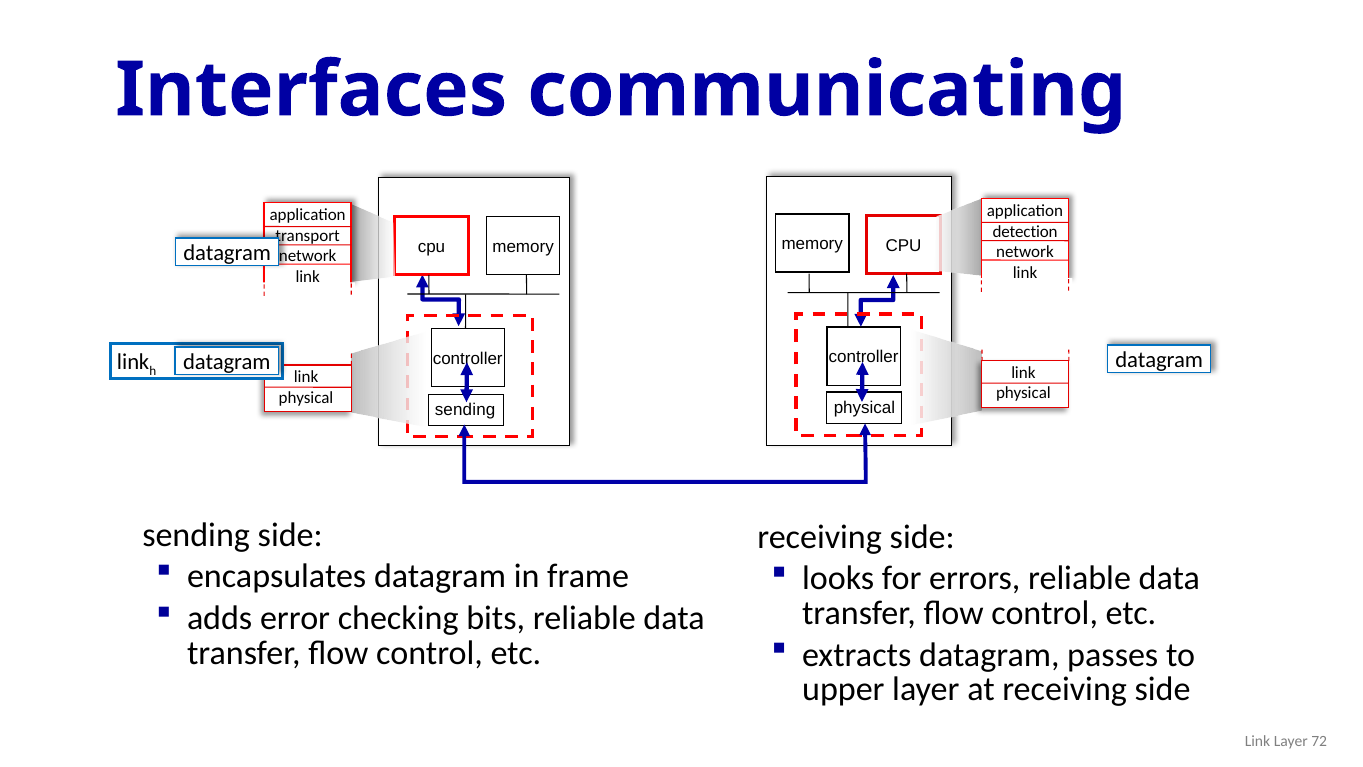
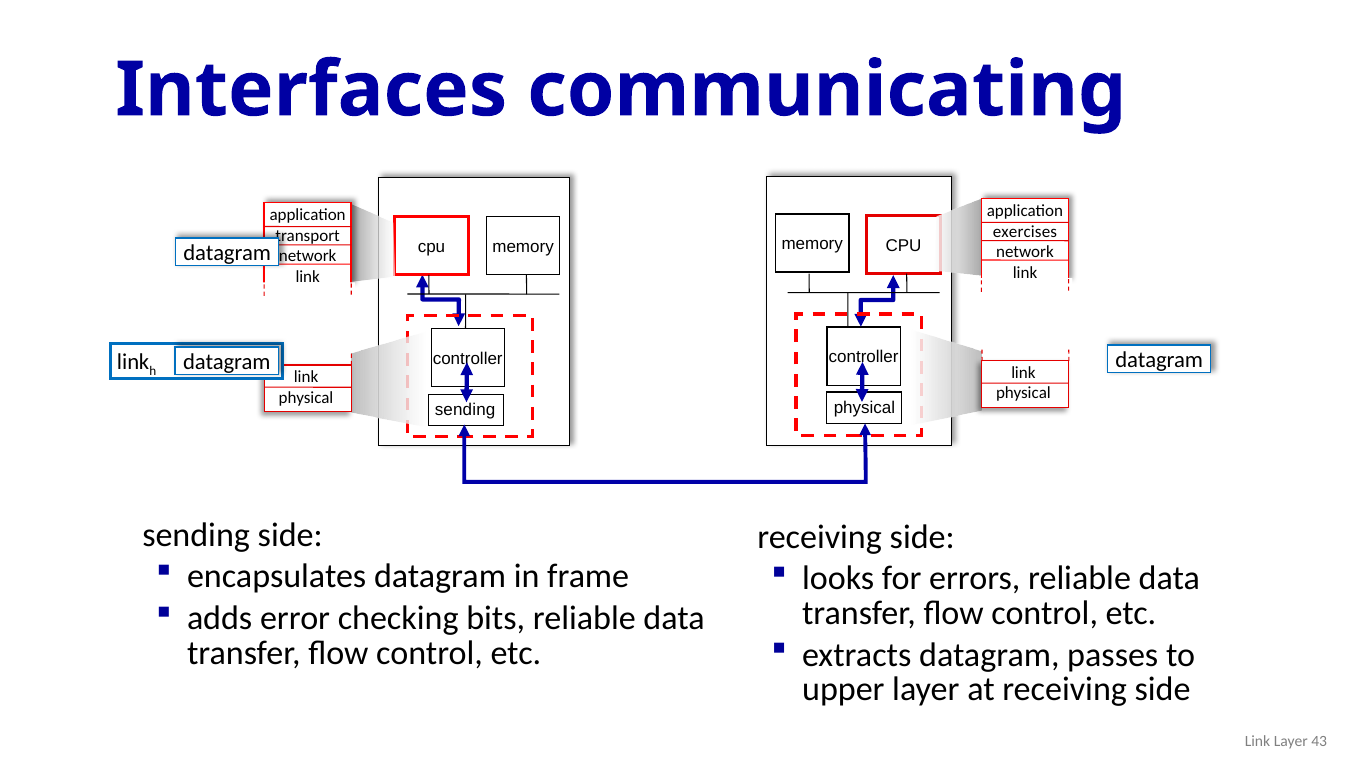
detection: detection -> exercises (1025, 231)
72: 72 -> 43 (1319, 741)
